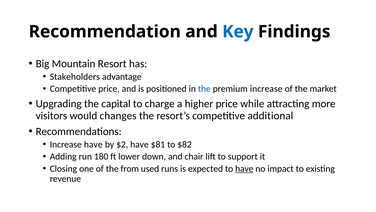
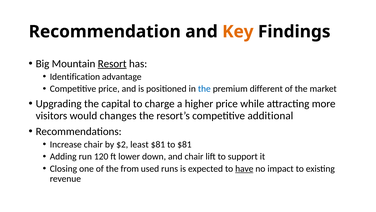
Key colour: blue -> orange (238, 32)
Resort underline: none -> present (112, 64)
Stakeholders: Stakeholders -> Identification (75, 77)
premium increase: increase -> different (266, 89)
Increase have: have -> chair (93, 144)
$2 have: have -> least (139, 144)
to $82: $82 -> $81 (184, 144)
180: 180 -> 120 (101, 156)
